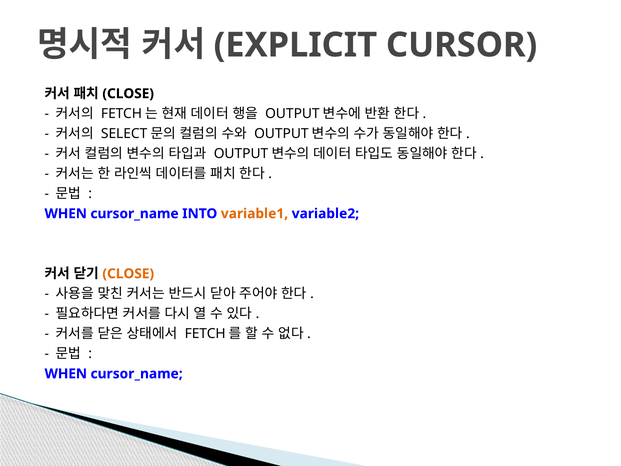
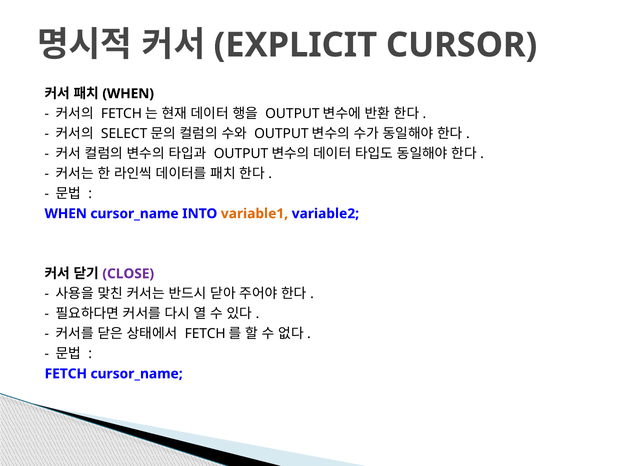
CLOSE: CLOSE -> WHEN (128, 94)
CLOSE colour: orange -> purple (128, 274)
WHEN: WHEN -> FETCH (66, 374)
